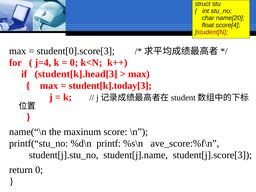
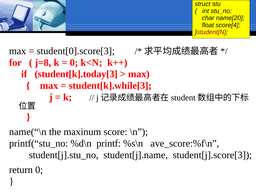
j=4: j=4 -> j=8 (43, 63)
student[k].head[3: student[k].head[3 -> student[k].today[3 (76, 74)
student[k].today[3: student[k].today[3 -> student[k].while[3 (110, 86)
